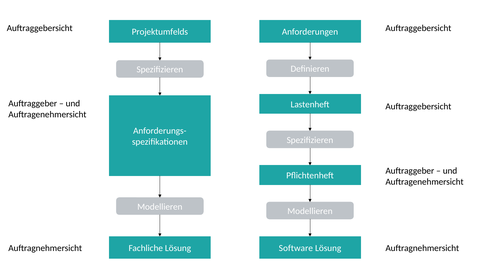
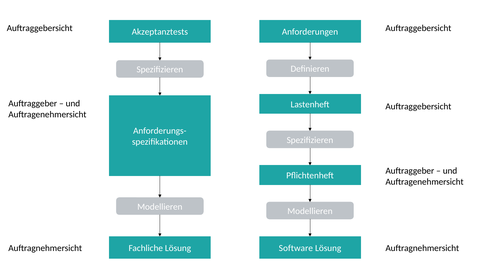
Projektumfelds: Projektumfelds -> Akzeptanztests (160, 32)
